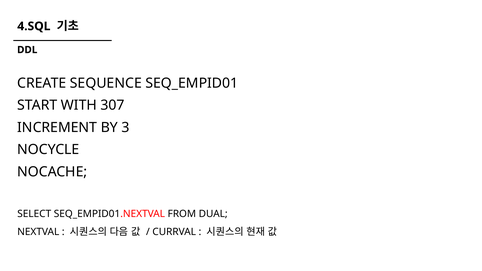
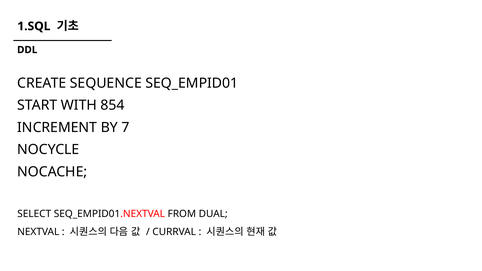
4.SQL: 4.SQL -> 1.SQL (34, 26)
307: 307 -> 854 (113, 105)
3: 3 -> 7 (125, 128)
